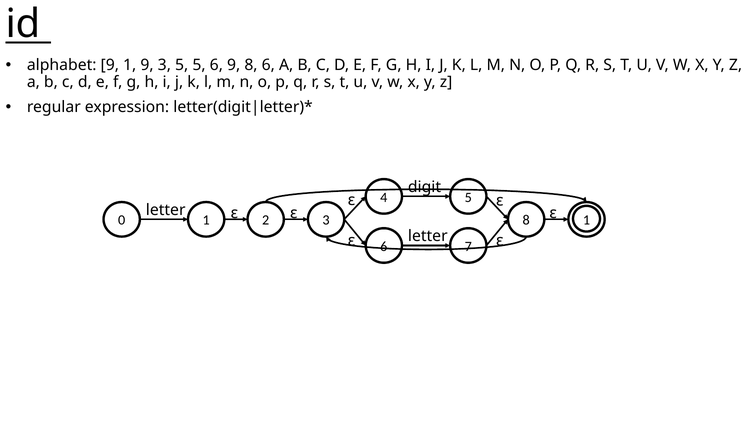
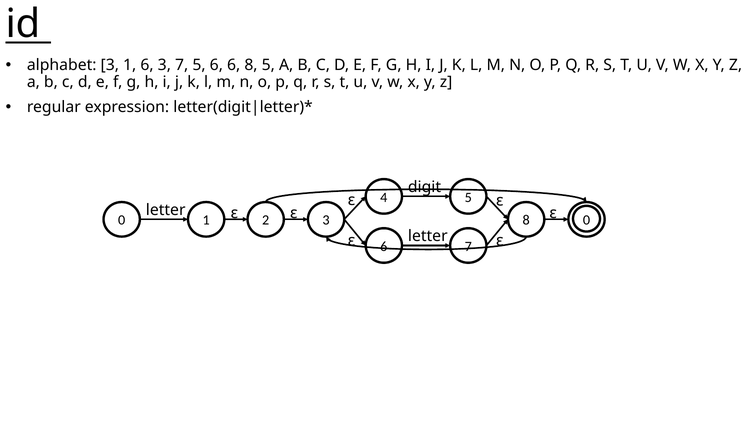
alphabet 9: 9 -> 3 (110, 65)
1 9: 9 -> 6 (147, 65)
3 5: 5 -> 7 (182, 65)
6 9: 9 -> 6 (234, 65)
8 6: 6 -> 5 (268, 65)
2 1: 1 -> 0 (586, 220)
